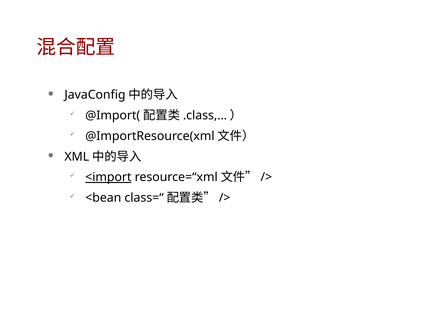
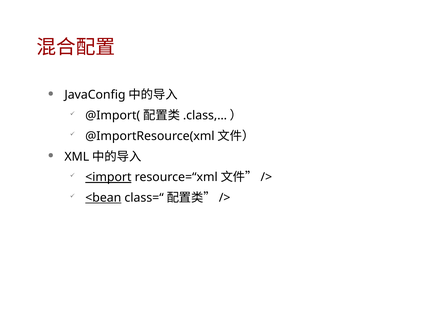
<bean underline: none -> present (103, 198)
